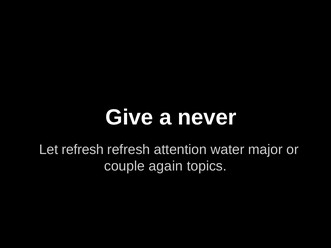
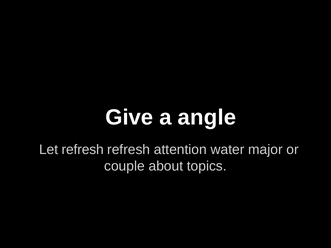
never: never -> angle (207, 117)
again: again -> about (166, 166)
